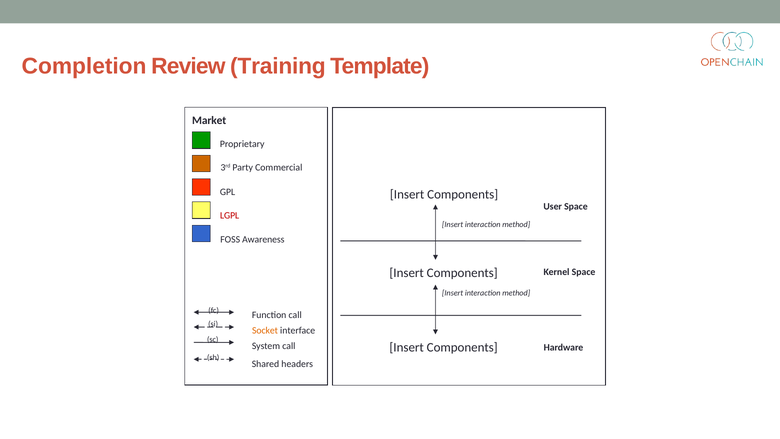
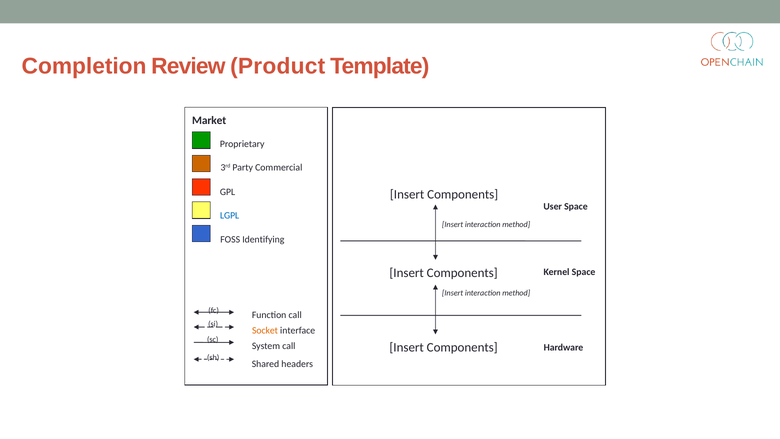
Training: Training -> Product (278, 66)
LGPL colour: red -> blue (230, 215)
Awareness: Awareness -> Identifying (263, 239)
